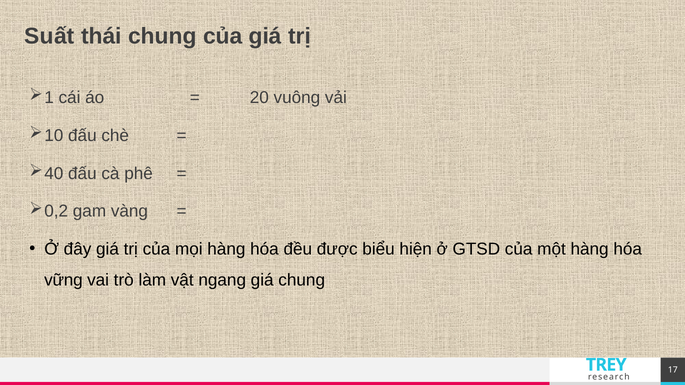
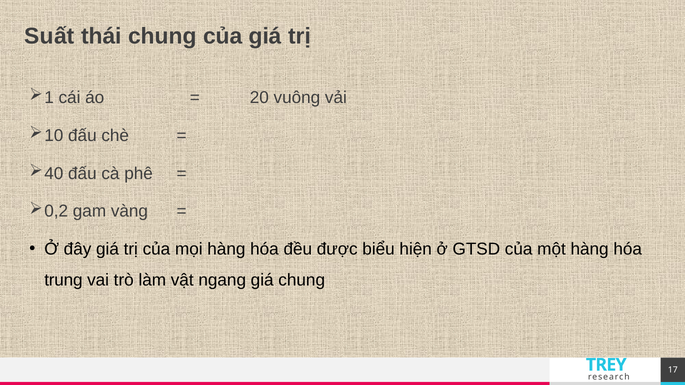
vững: vững -> trung (63, 280)
